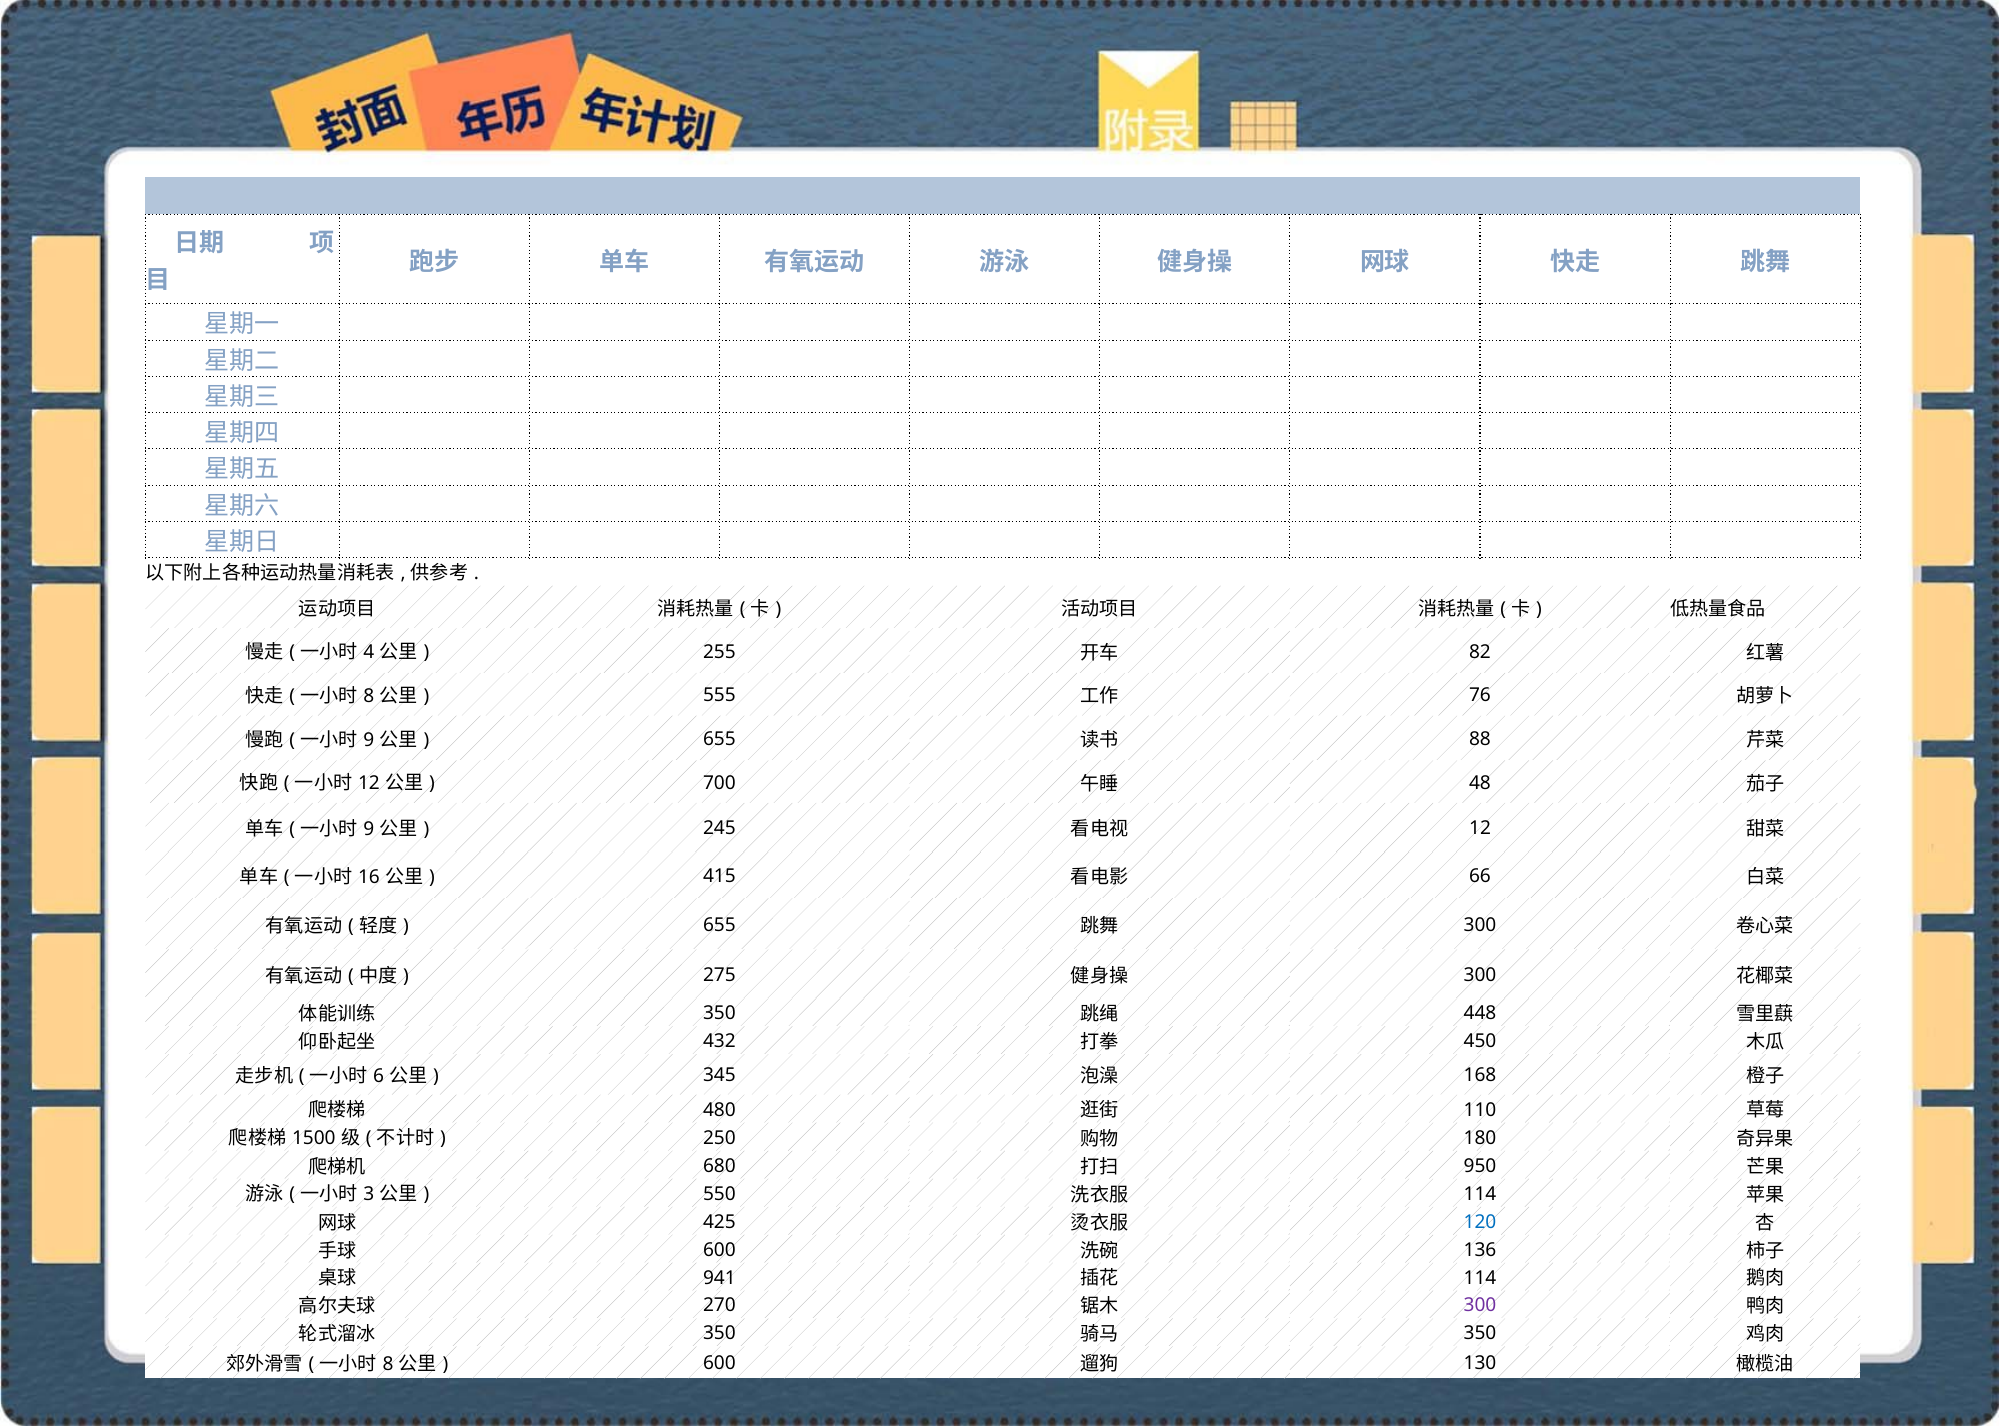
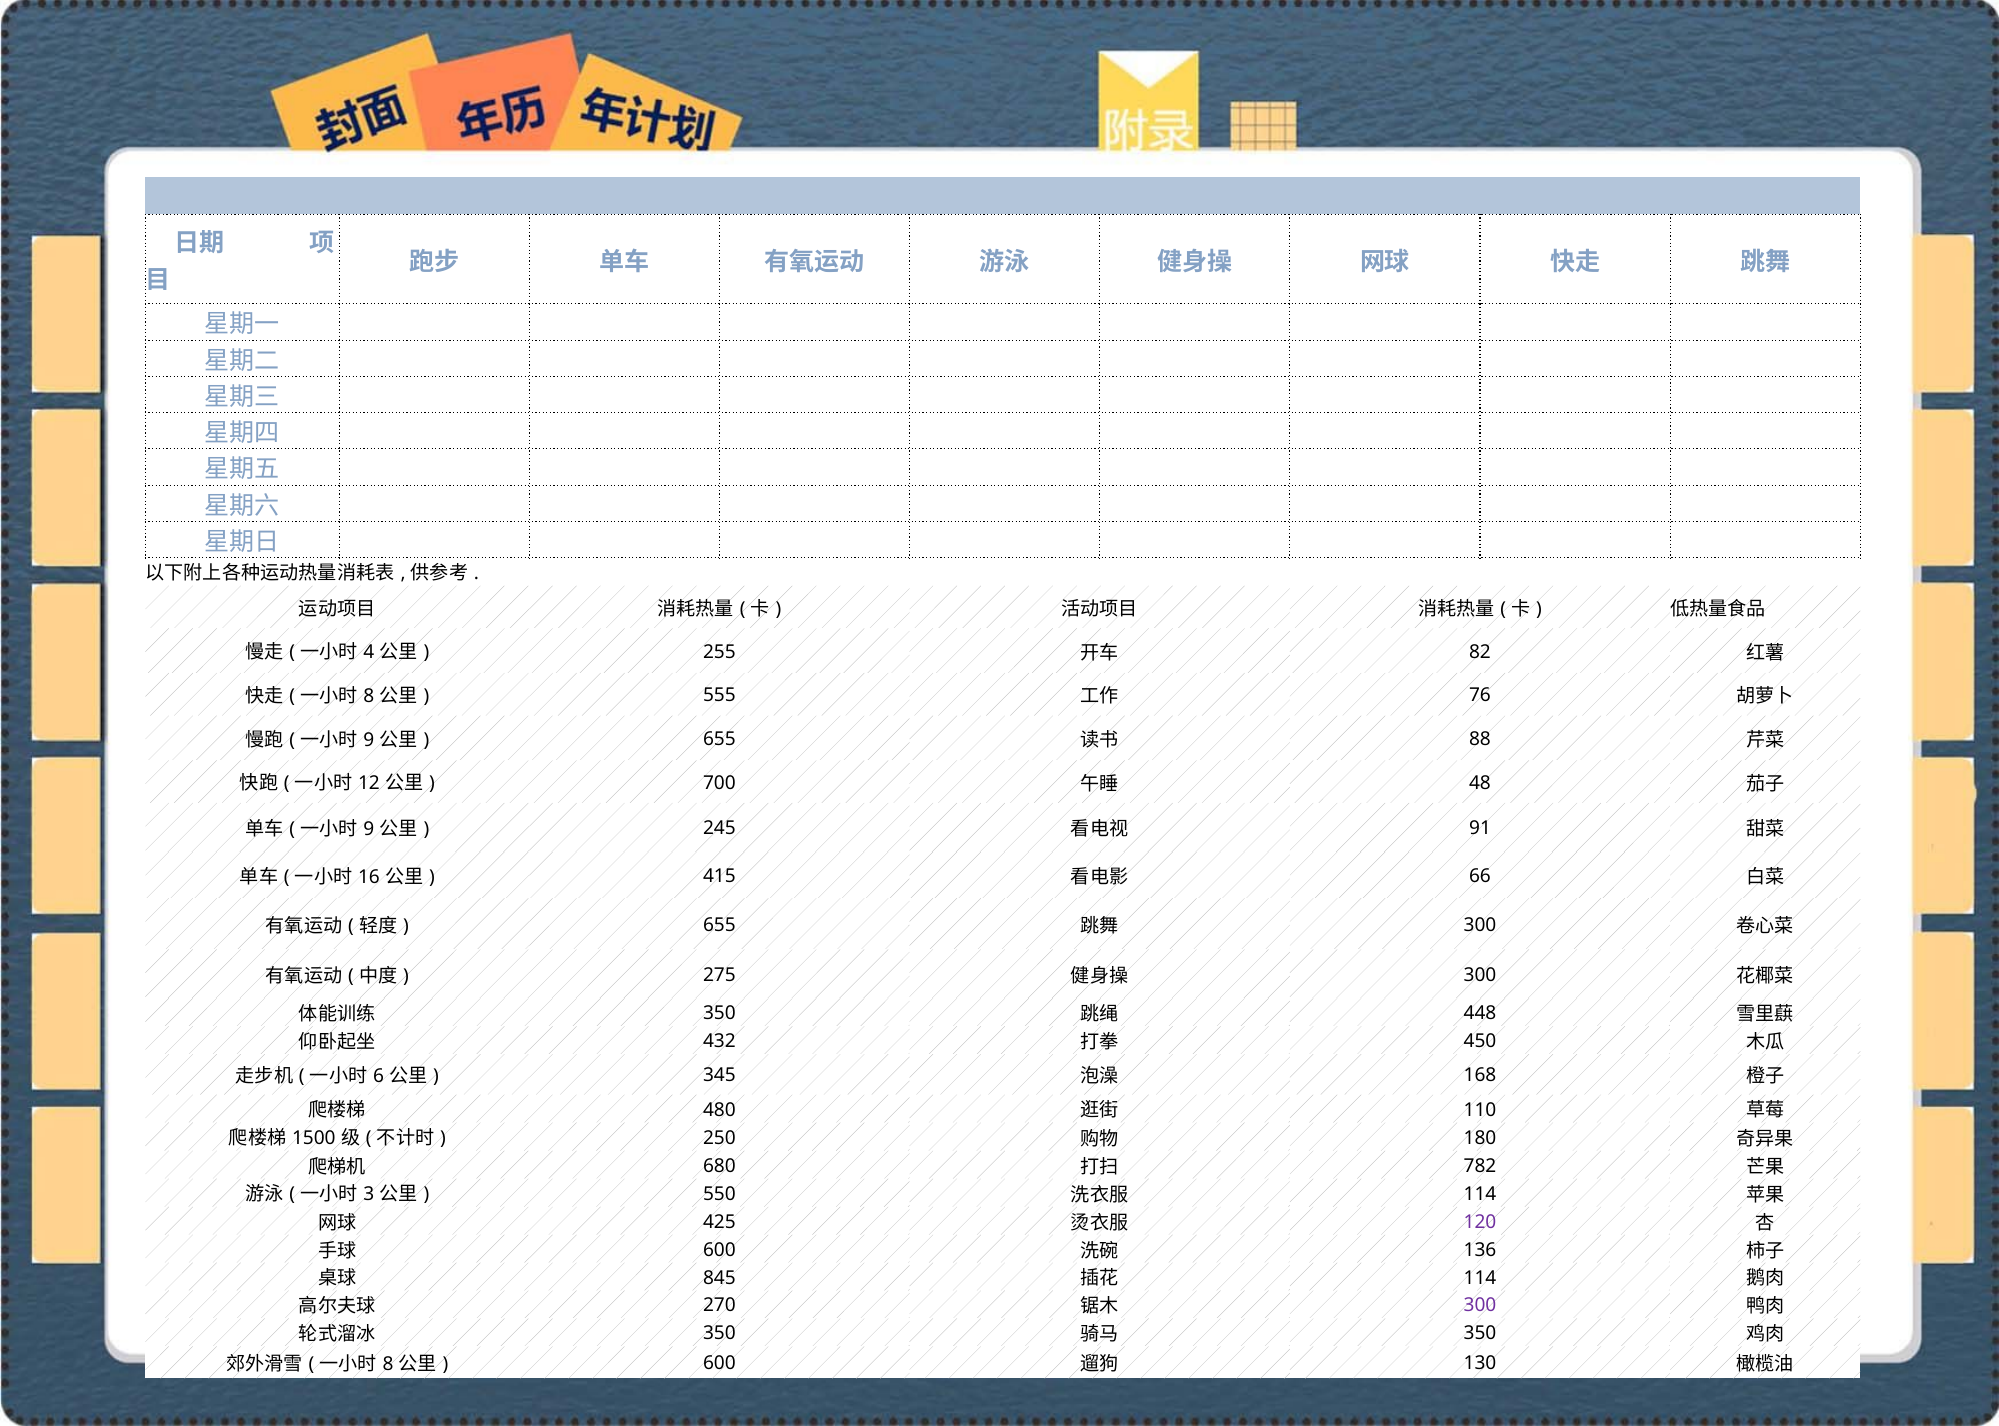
12: 12 -> 91 (1480, 828)
950: 950 -> 782 (1480, 1166)
120 colour: blue -> purple (1480, 1222)
941: 941 -> 845 (719, 1277)
